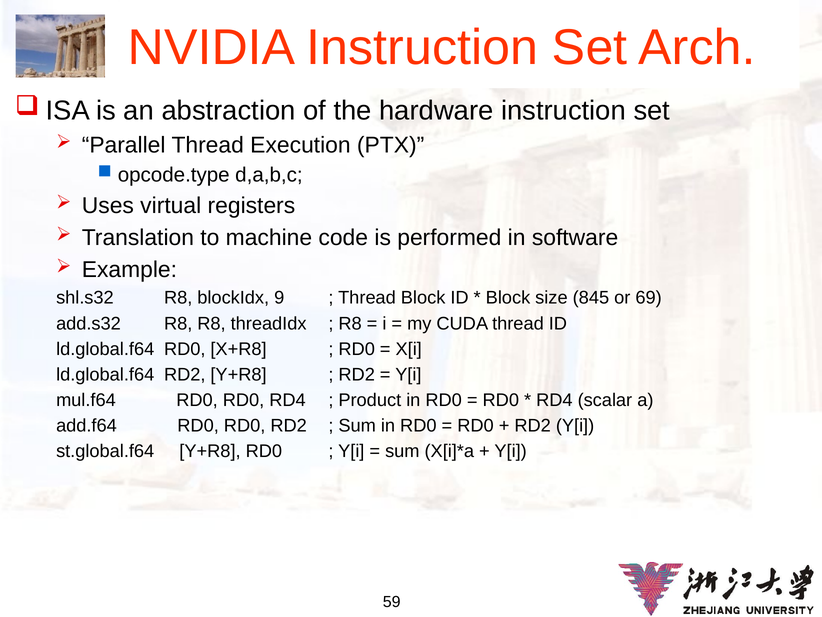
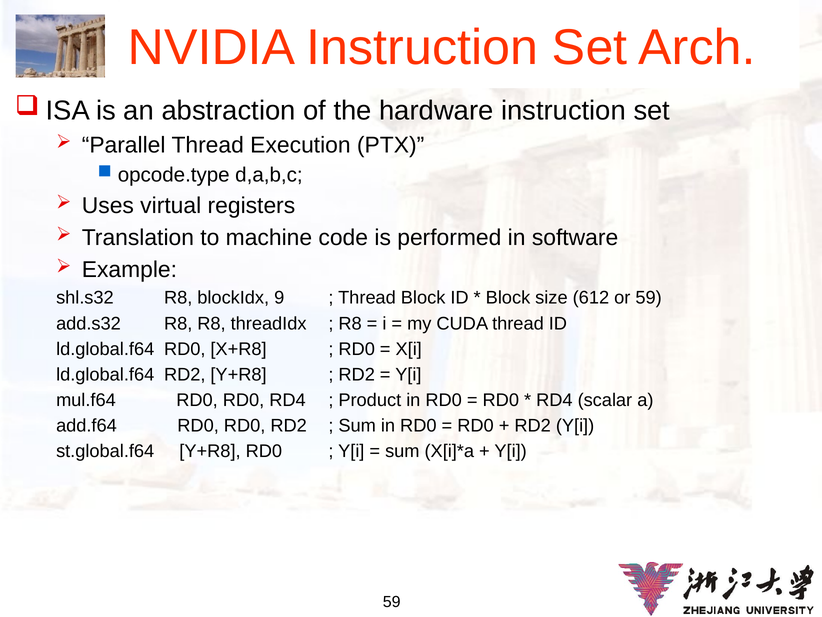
845: 845 -> 612 (591, 298)
or 69: 69 -> 59 (649, 298)
